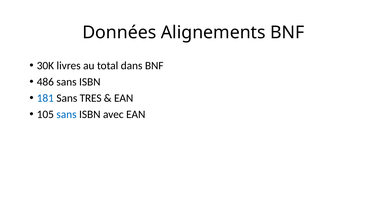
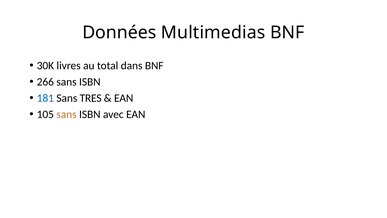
Alignements: Alignements -> Multimedias (213, 33)
486: 486 -> 266 (45, 82)
sans colour: blue -> orange (66, 114)
